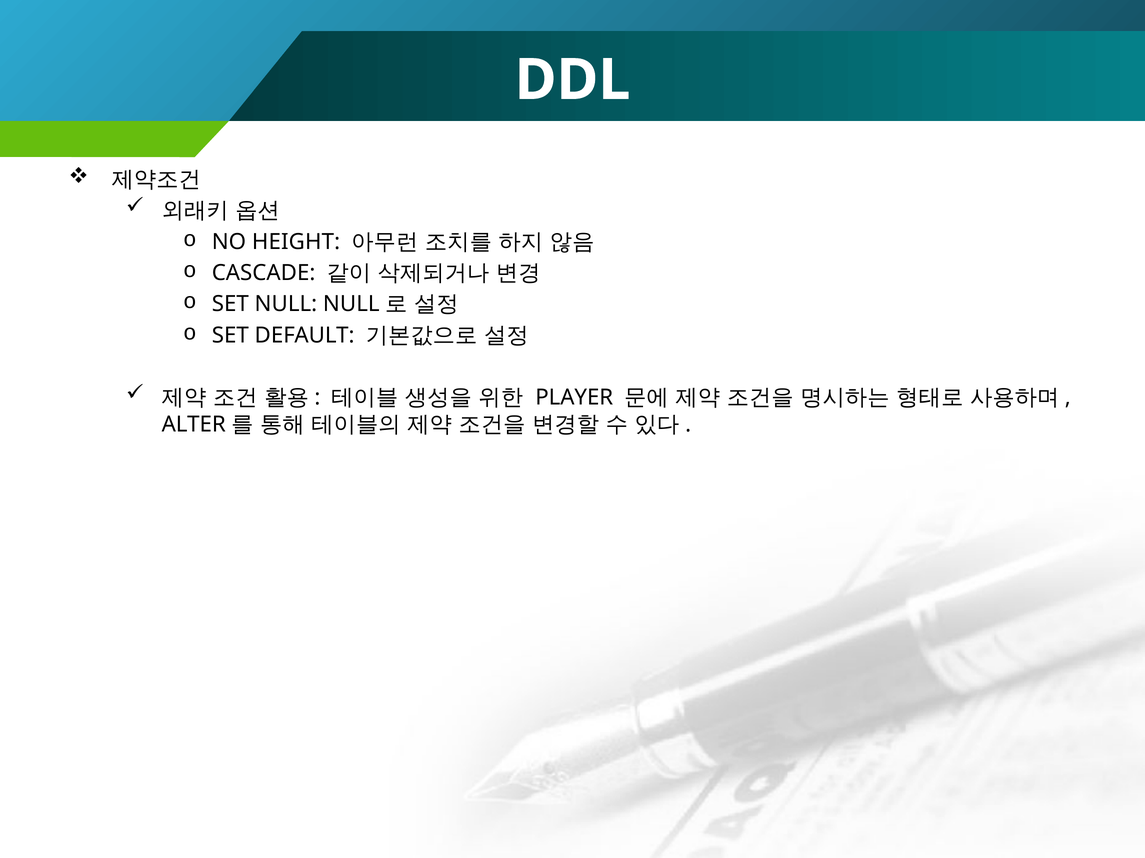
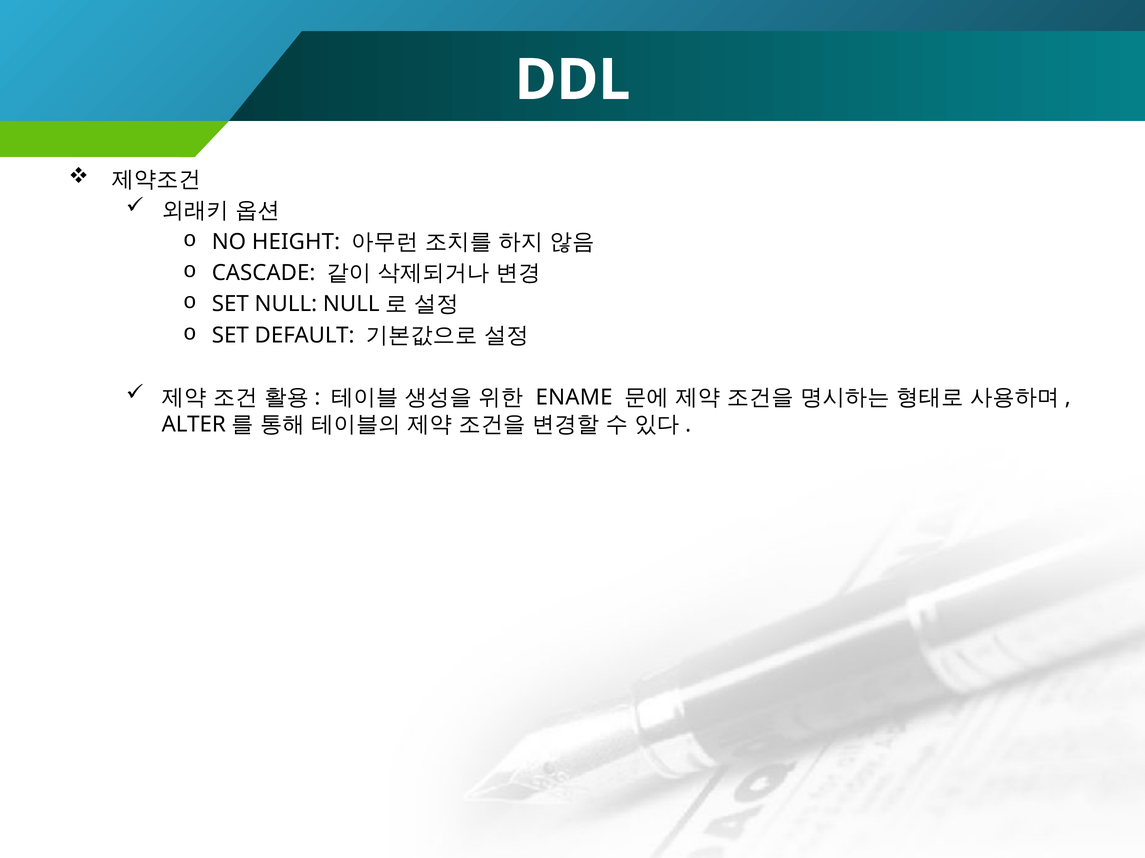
PLAYER: PLAYER -> ENAME (574, 398)
